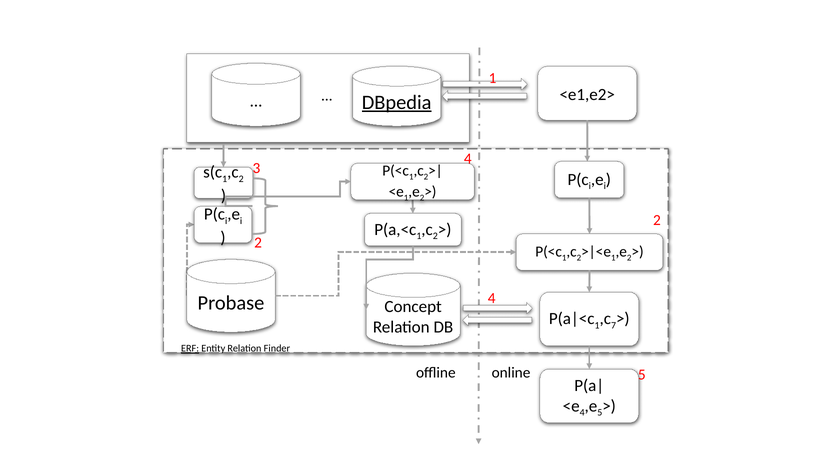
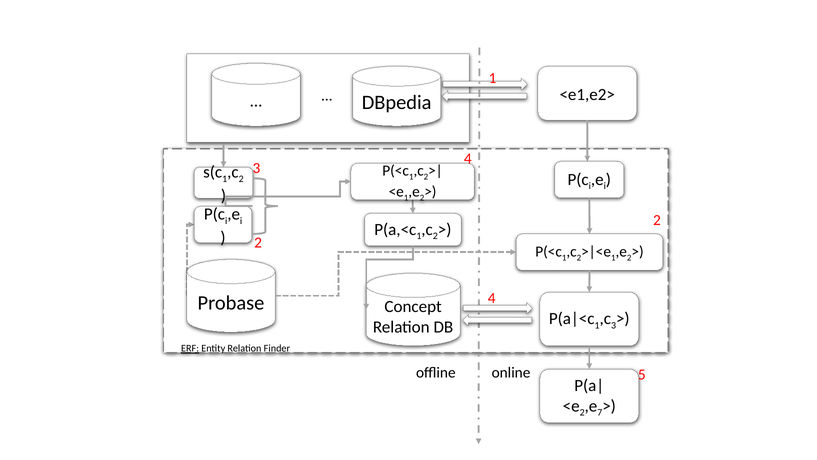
DBpedia underline: present -> none (397, 102)
7: 7 -> 3 (614, 325)
4: 4 -> 2 (582, 412)
5: 5 -> 7 (600, 412)
